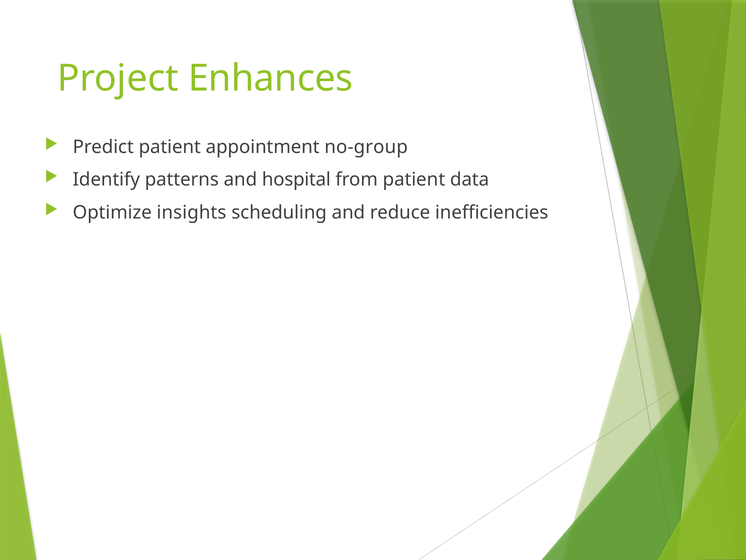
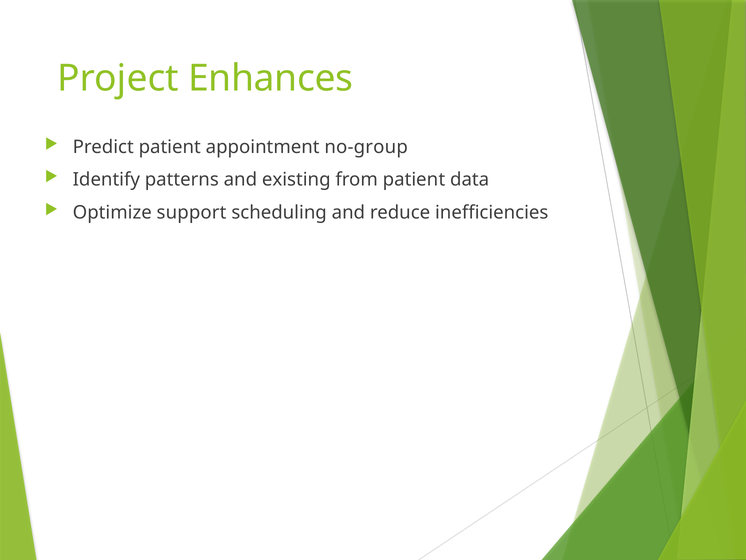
hospital: hospital -> existing (296, 180)
insights: insights -> support (192, 212)
